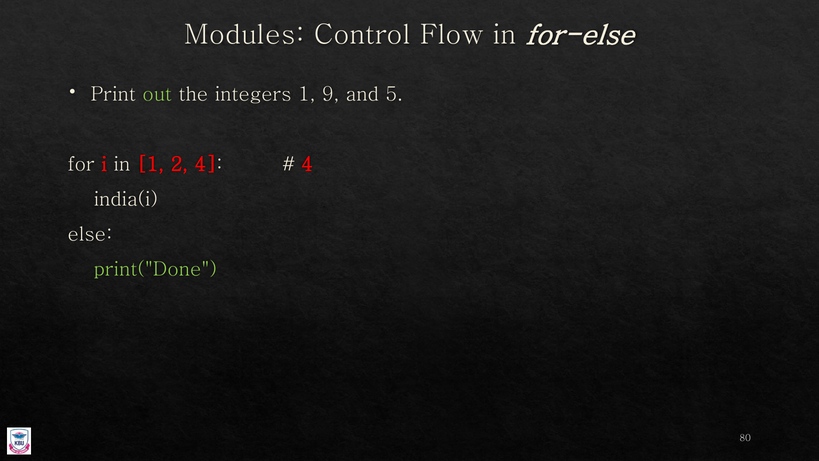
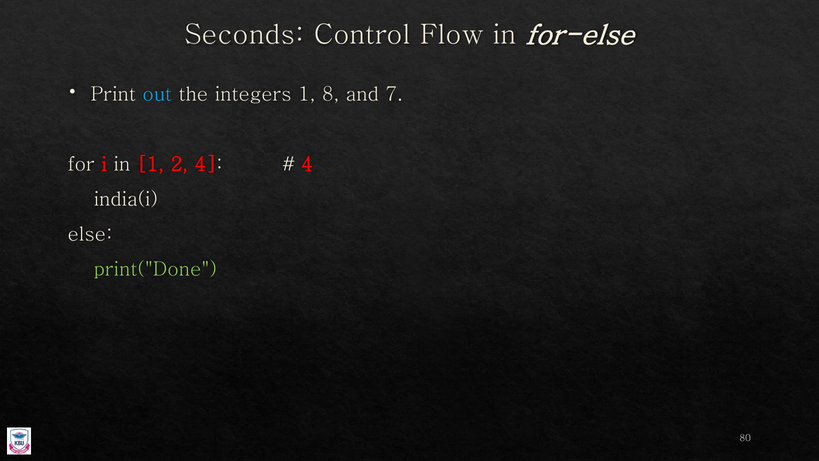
Modules: Modules -> Seconds (245, 35)
out colour: light green -> light blue (157, 94)
9: 9 -> 8 (331, 94)
5: 5 -> 7 (394, 94)
